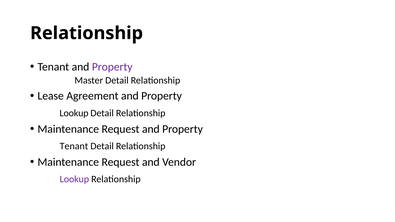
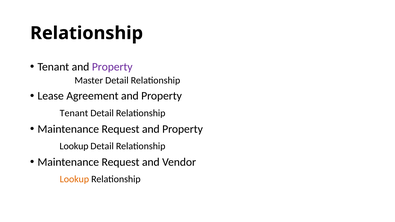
Lookup: Lookup -> Tenant (74, 113)
Tenant: Tenant -> Lookup (74, 146)
Lookup colour: purple -> orange (74, 179)
